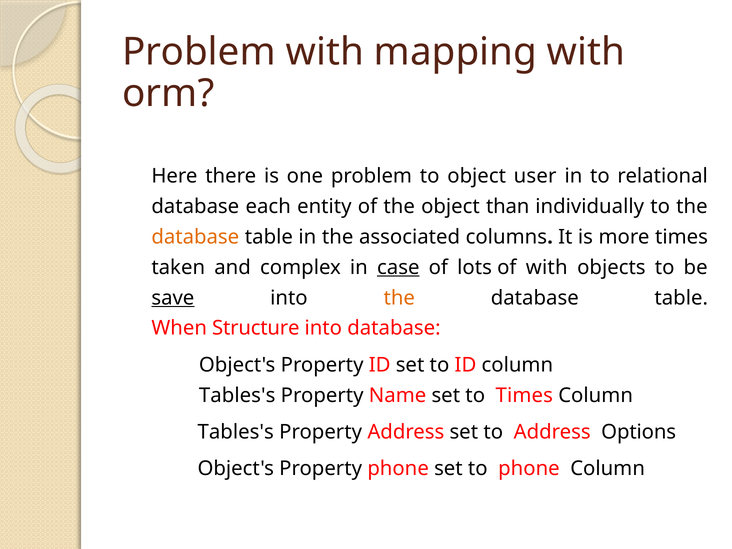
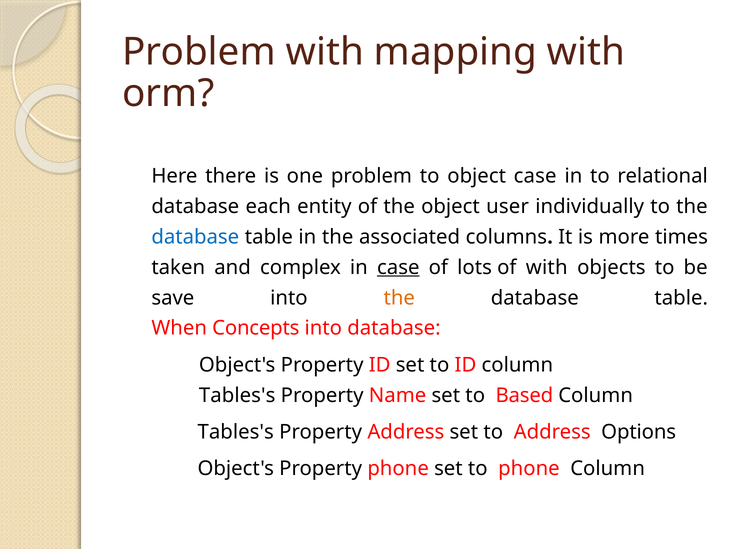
object user: user -> case (535, 176)
than: than -> user (508, 206)
database colour: orange -> blue (195, 237)
save underline: present -> none (173, 298)
Structure: Structure -> Concepts (256, 328)
to Times: Times -> Based (524, 395)
